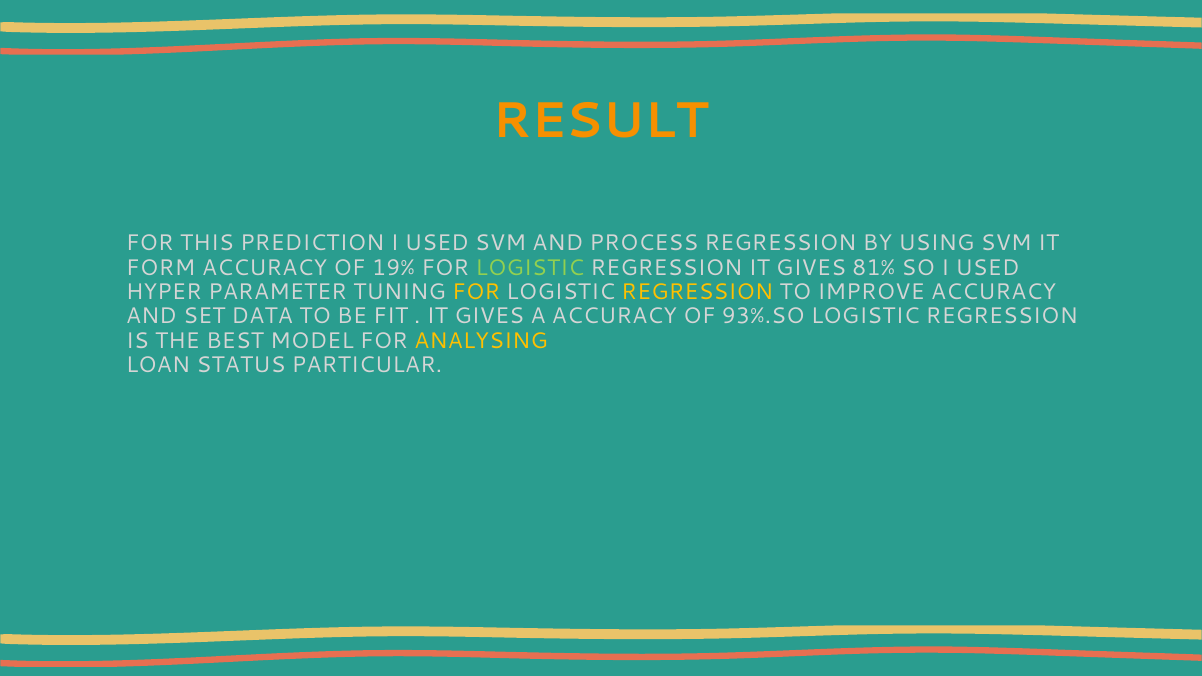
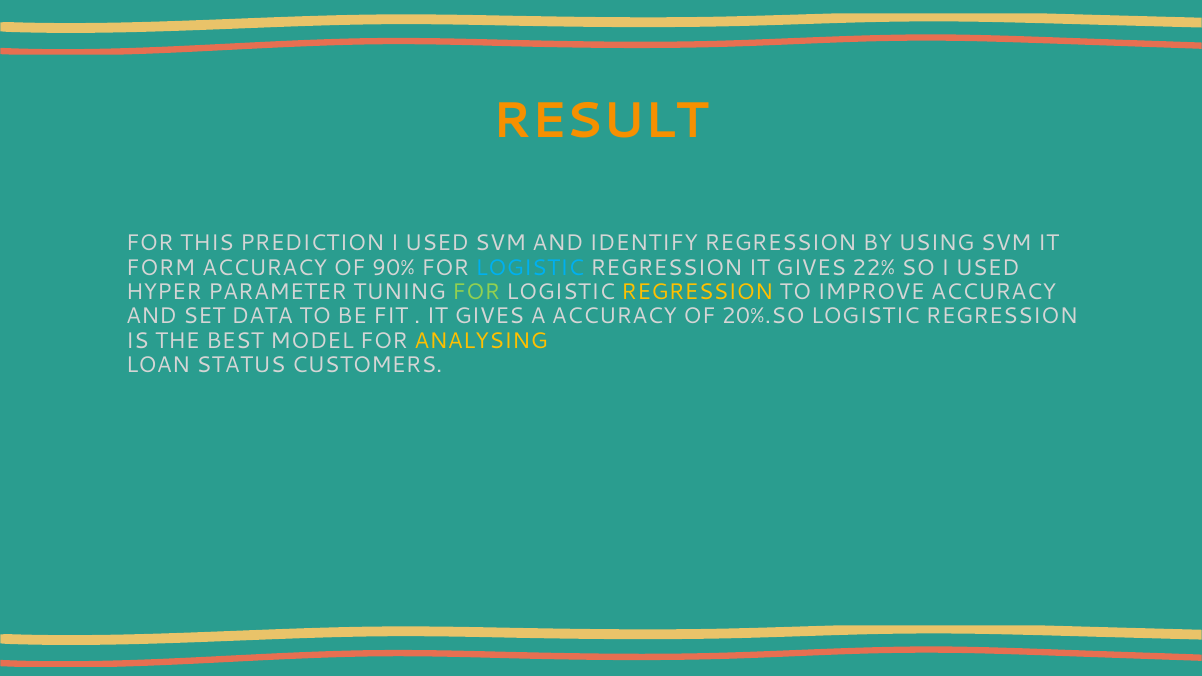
PROCESS: PROCESS -> IDENTIFY (644, 243)
19%: 19% -> 90% (393, 268)
LOGISTIC colour: light green -> light blue (530, 268)
81%: 81% -> 22% (874, 268)
FOR colour: yellow -> light green (476, 292)
93%.SO: 93%.SO -> 20%.SO (763, 316)
PARTICULAR: PARTICULAR -> CUSTOMERS (367, 365)
